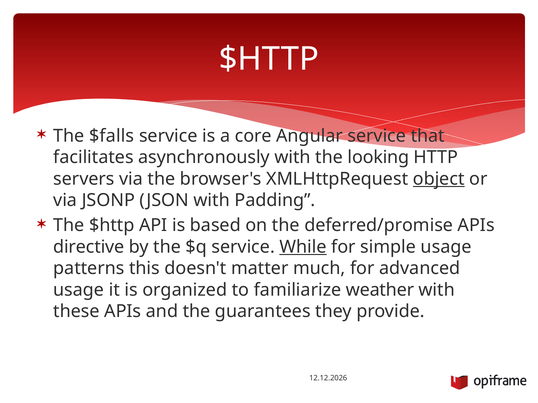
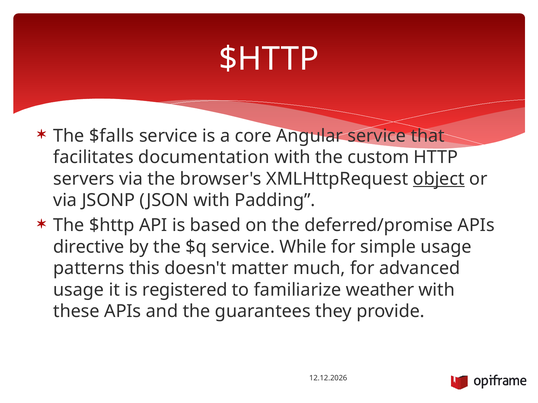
asynchronously: asynchronously -> documentation (204, 157)
looking: looking -> custom (378, 157)
While underline: present -> none (303, 247)
organized: organized -> registered (185, 290)
